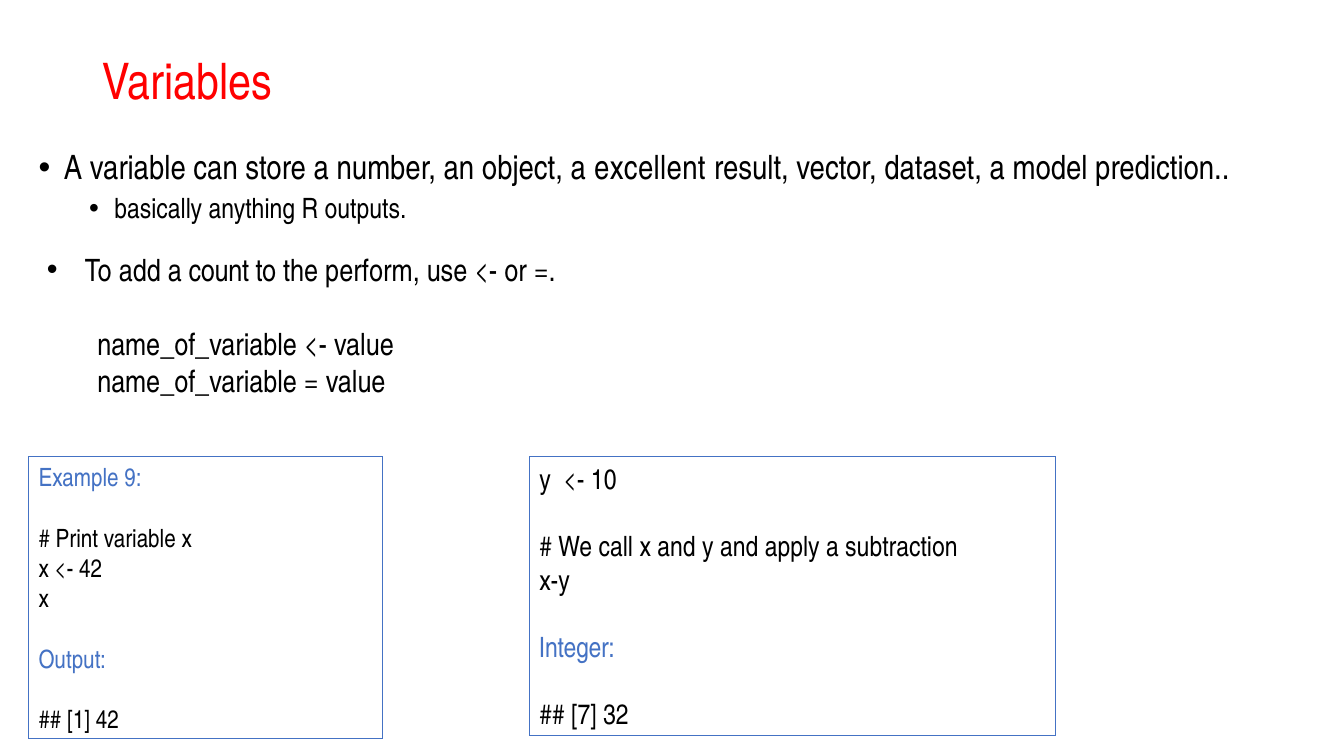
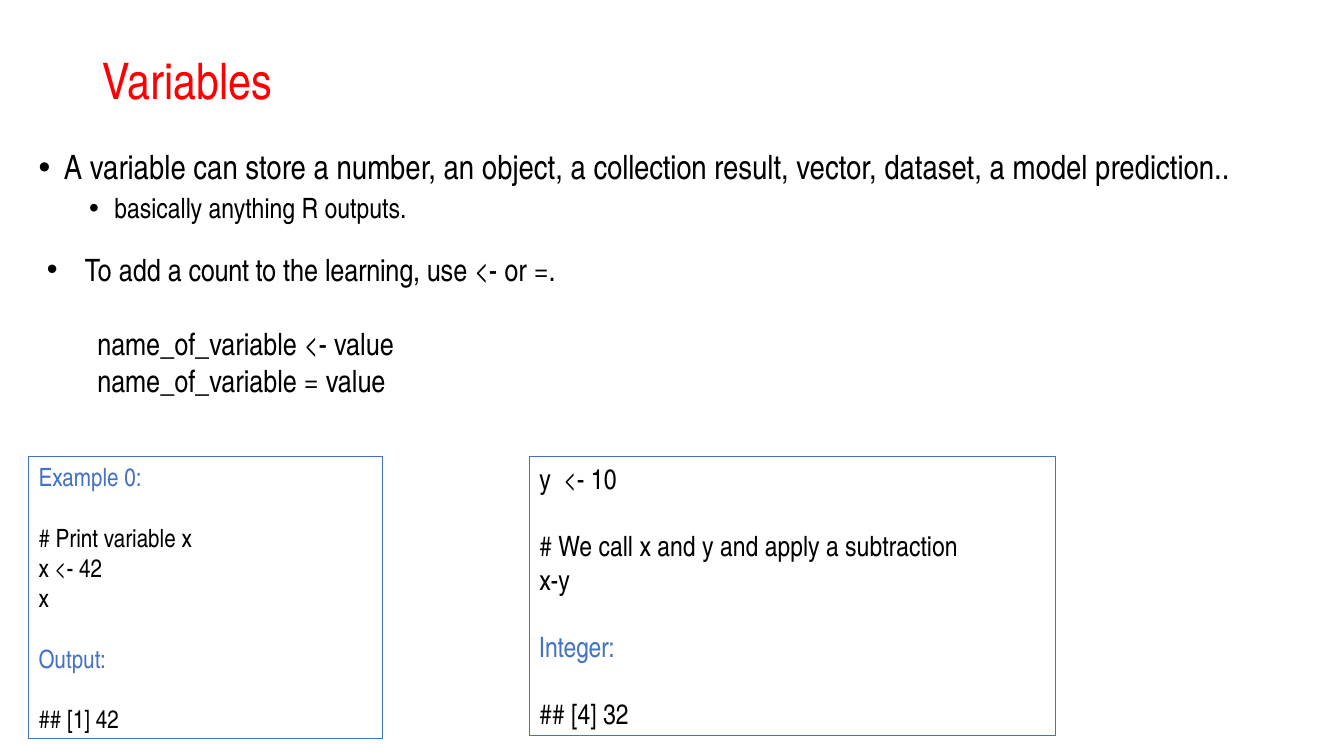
excellent: excellent -> collection (650, 169)
perform: perform -> learning (373, 271)
9: 9 -> 0 (133, 478)
7: 7 -> 4 (584, 715)
